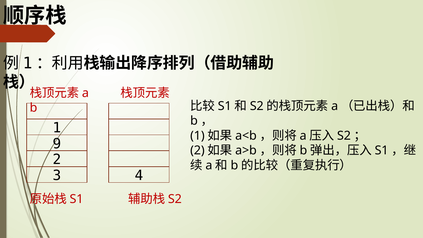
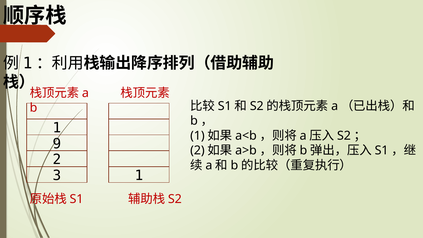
3 4: 4 -> 1 (139, 175)
